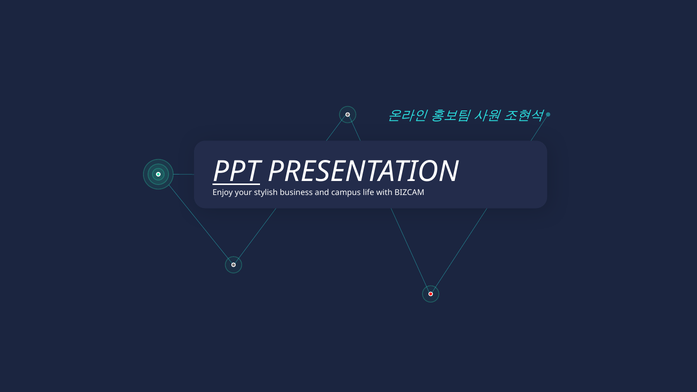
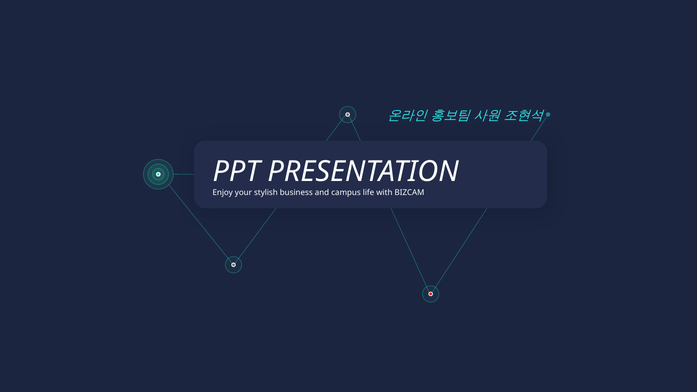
PPT underline: present -> none (236, 172)
